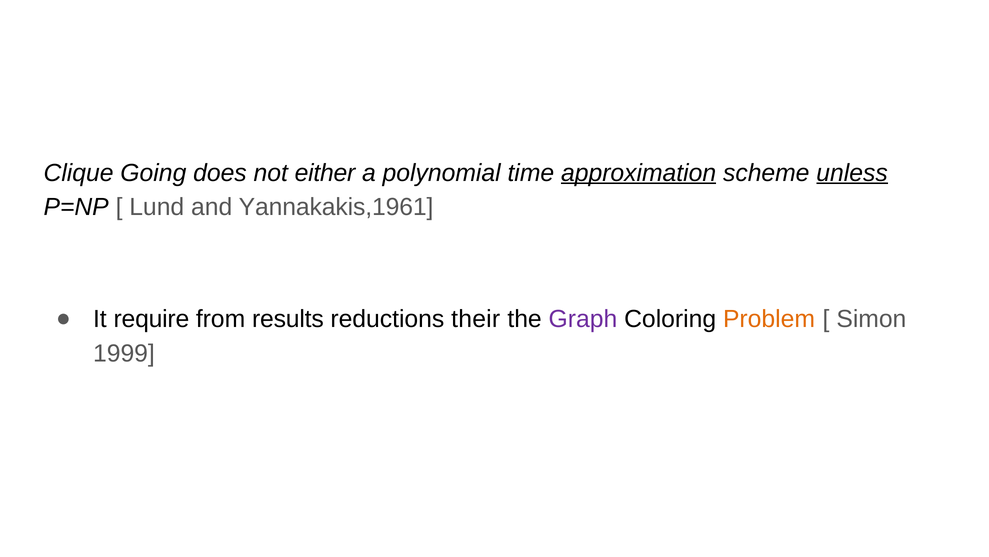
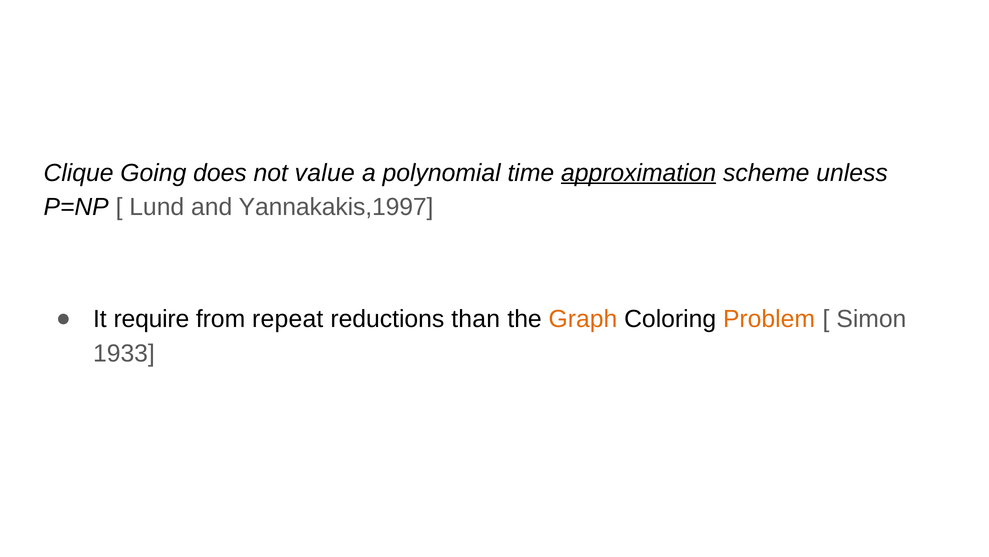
either: either -> value (325, 173)
unless underline: present -> none (852, 173)
Yannakakis,1961: Yannakakis,1961 -> Yannakakis,1997 (336, 207)
results: results -> repeat (288, 319)
their: their -> than (476, 319)
Graph colour: purple -> orange (583, 319)
1999: 1999 -> 1933 (124, 353)
